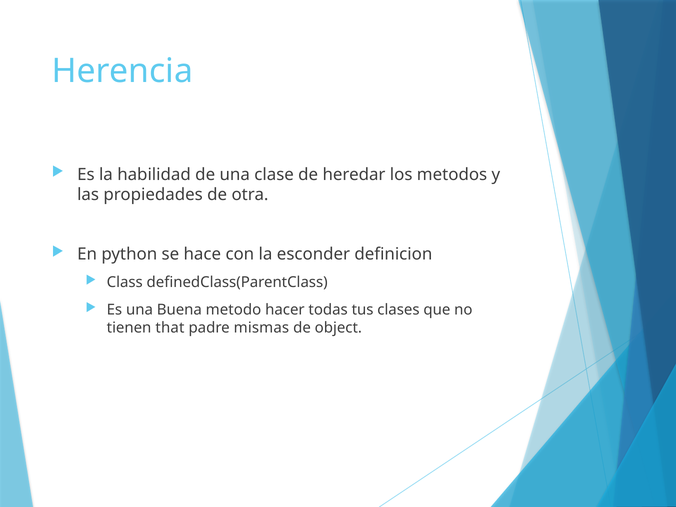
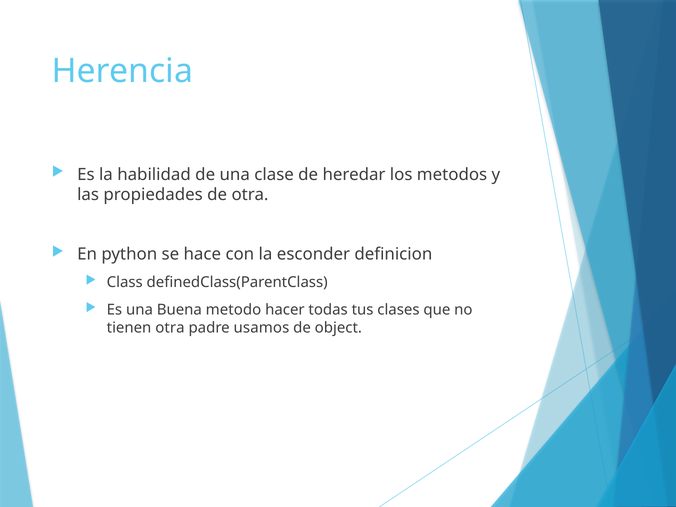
tienen that: that -> otra (170, 328)
mismas: mismas -> usamos (261, 328)
